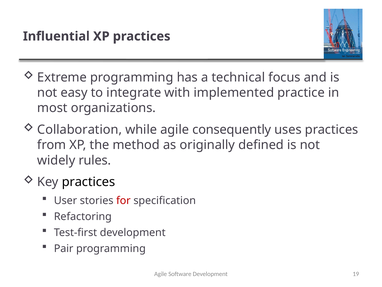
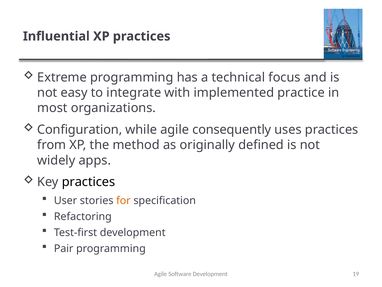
Collaboration: Collaboration -> Configuration (80, 129)
rules: rules -> apps (95, 160)
for colour: red -> orange (123, 200)
